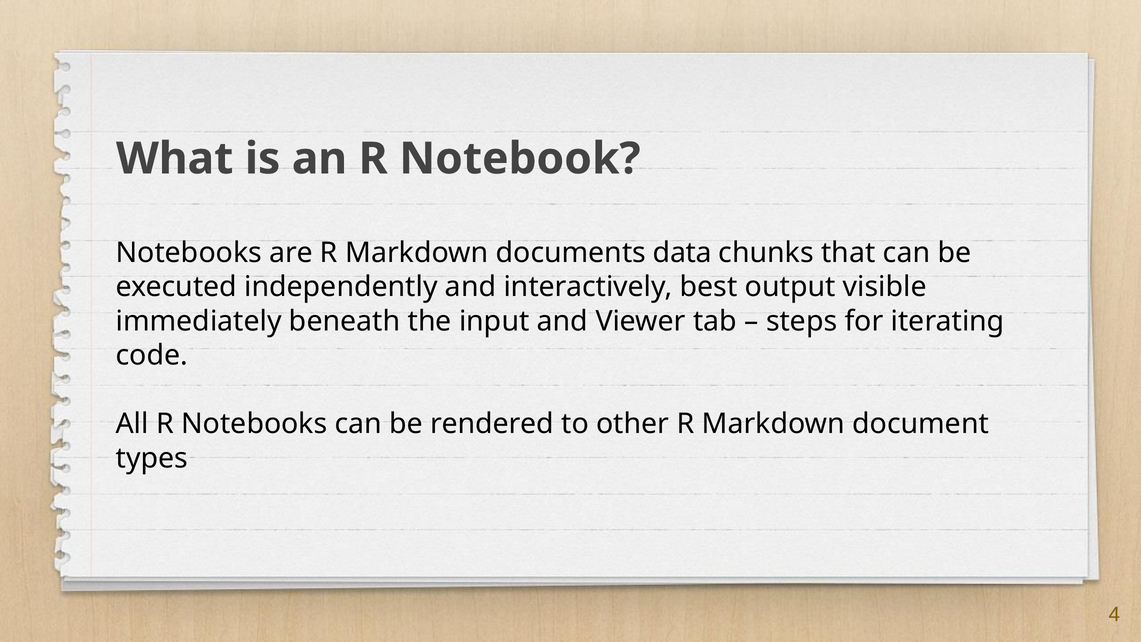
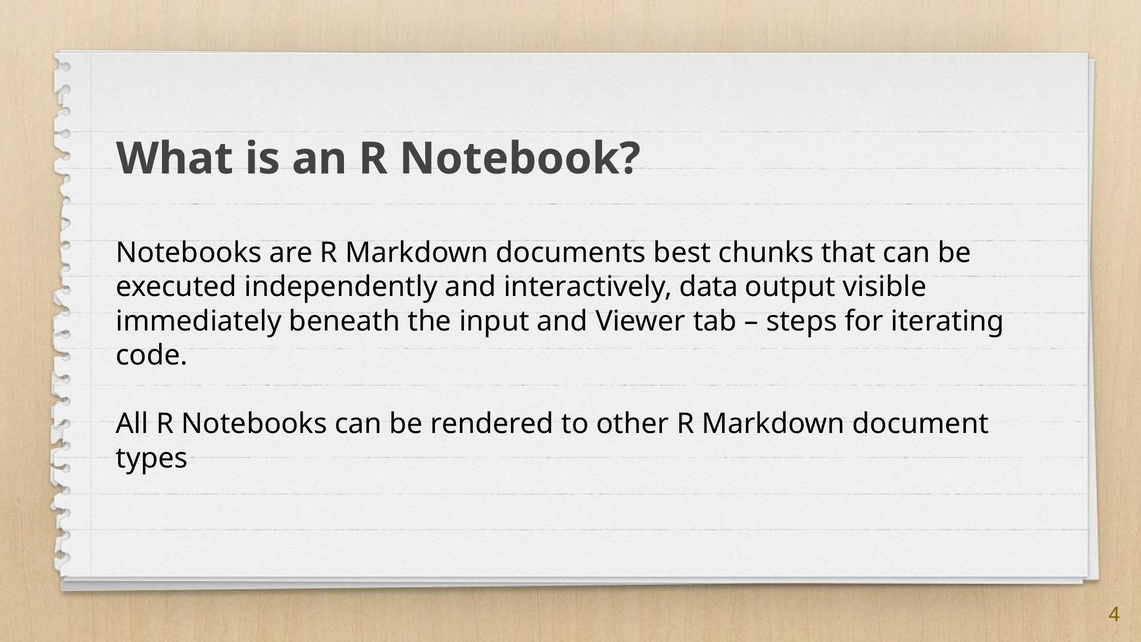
data: data -> best (682, 253)
best: best -> data (709, 287)
